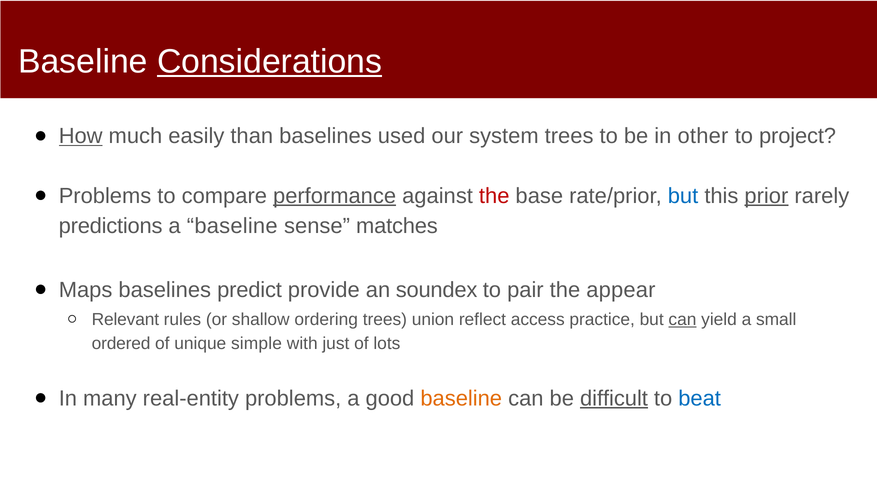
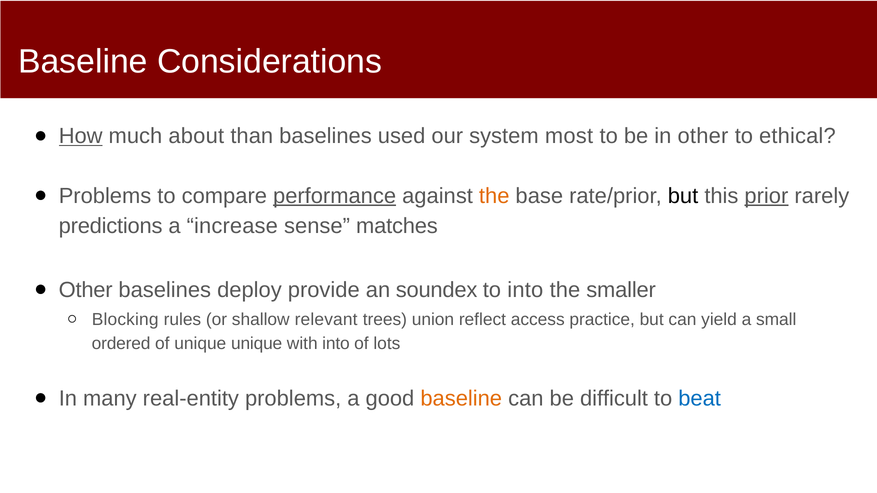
Considerations underline: present -> none (270, 62)
easily: easily -> about (196, 136)
system trees: trees -> most (569, 136)
project: project -> ethical (797, 136)
the colour: red -> orange (494, 196)
but colour: blue -> black (683, 196)
a baseline: baseline -> increase (232, 226)
Maps: Maps -> Other (86, 290)
predict: predict -> deploy (249, 290)
to pair: pair -> into (525, 290)
appear: appear -> smaller (621, 290)
Relevant: Relevant -> Blocking (125, 320)
ordering: ordering -> relevant (326, 320)
can underline: present -> none (682, 320)
unique simple: simple -> unique (257, 344)
with just: just -> into (336, 344)
difficult underline: present -> none (614, 399)
